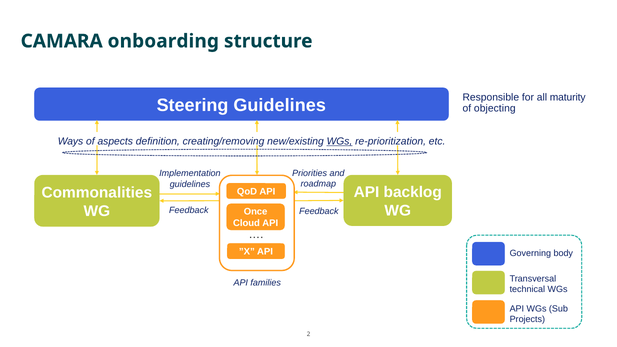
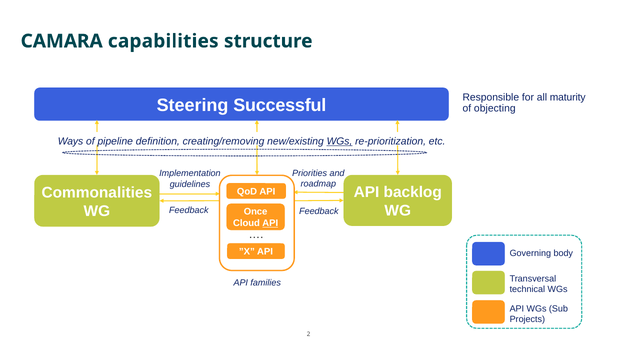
onboarding: onboarding -> capabilities (163, 41)
Steering Guidelines: Guidelines -> Successful (280, 106)
aspects: aspects -> pipeline (115, 141)
API underline: none -> present (270, 223)
